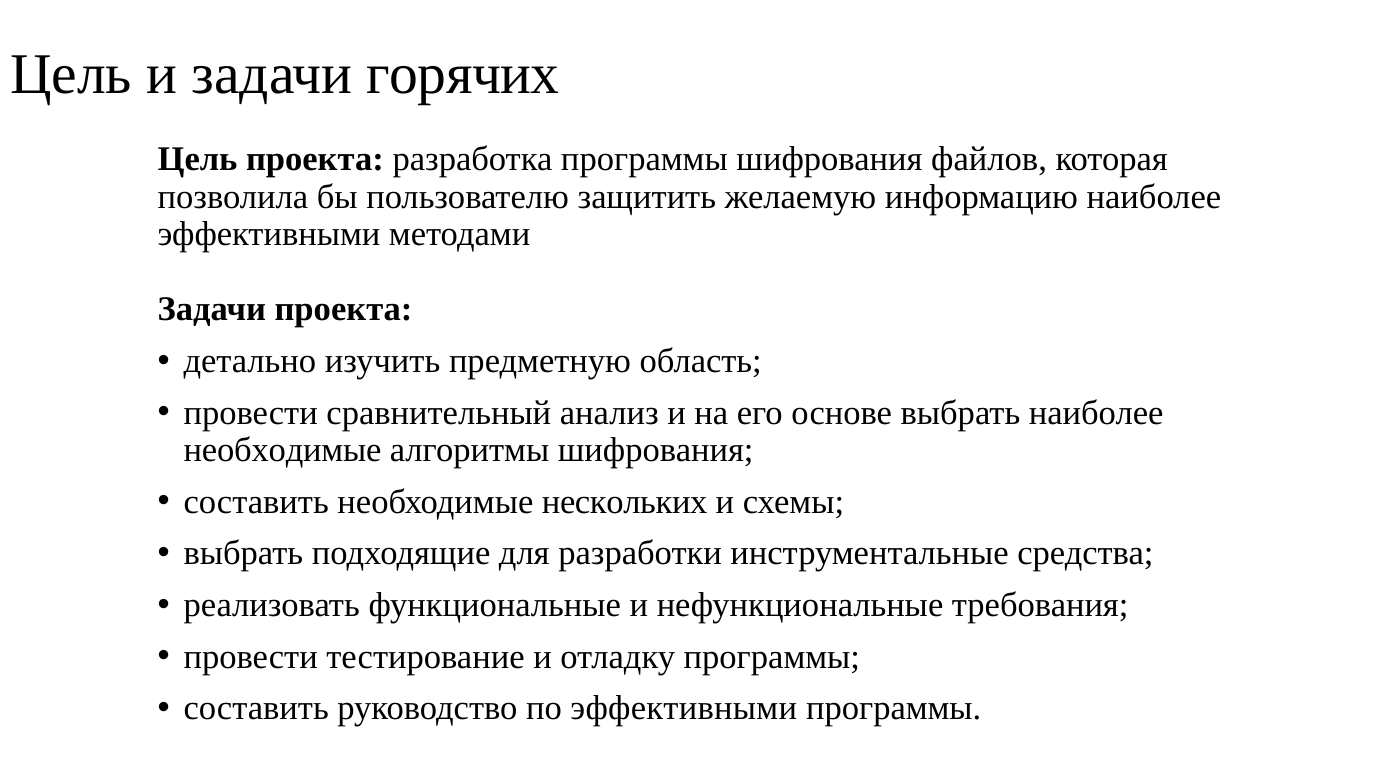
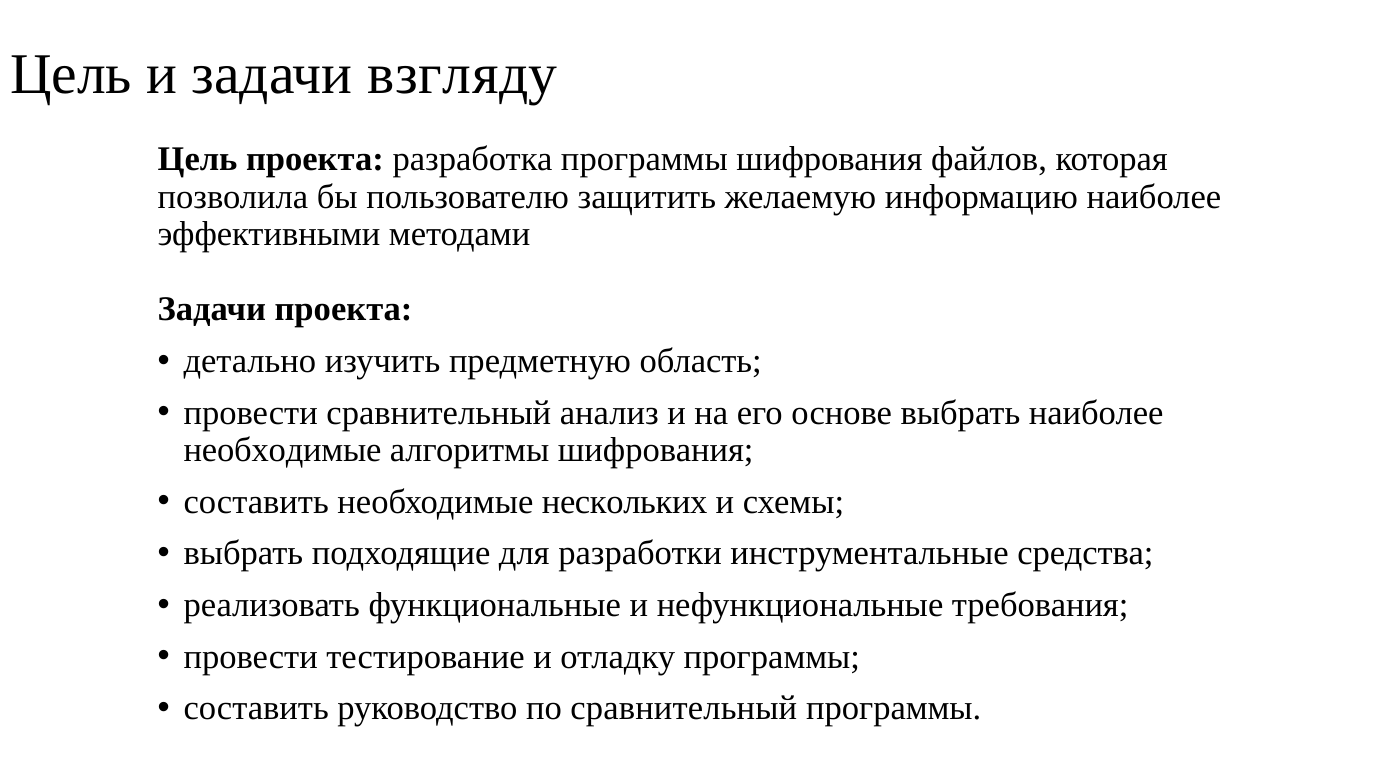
горячих: горячих -> взгляду (463, 75)
по эффективными: эффективными -> сравнительный (684, 709)
